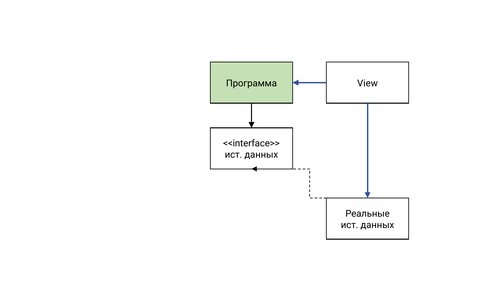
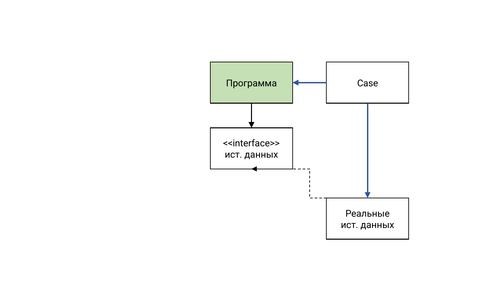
View: View -> Case (368, 83)
